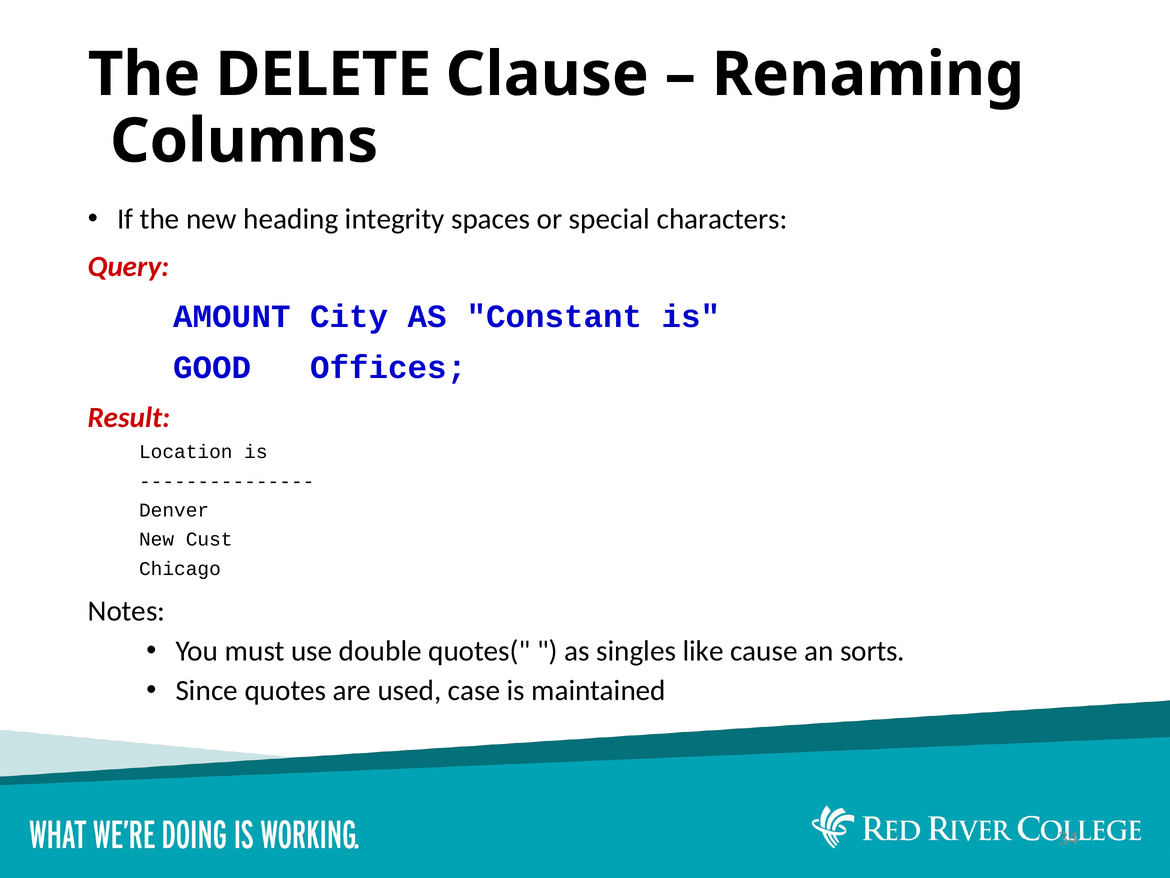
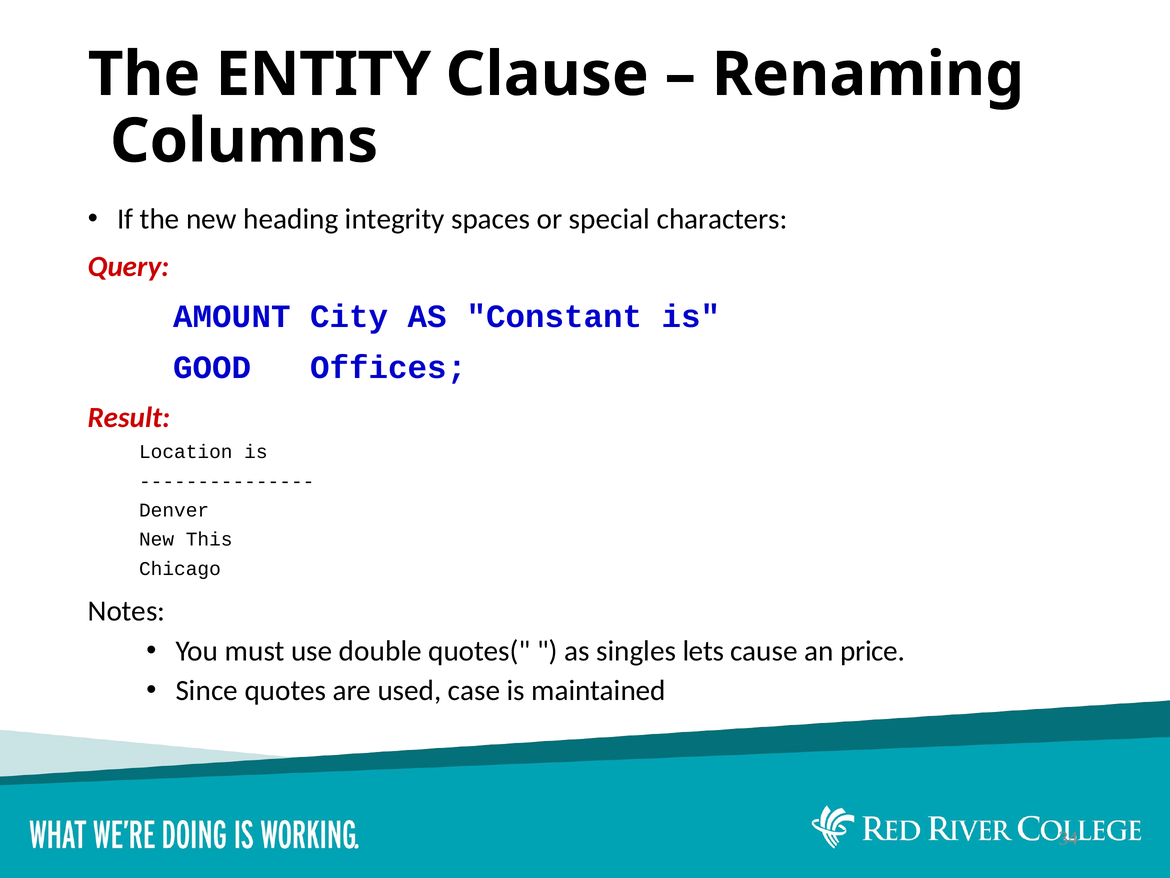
DELETE: DELETE -> ENTITY (323, 75)
Cust: Cust -> This (209, 539)
like: like -> lets (703, 651)
sorts: sorts -> price (873, 651)
